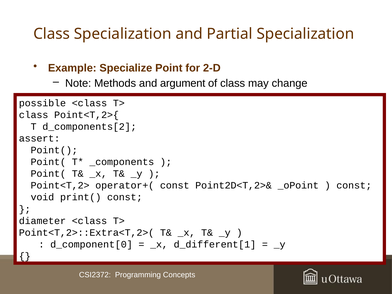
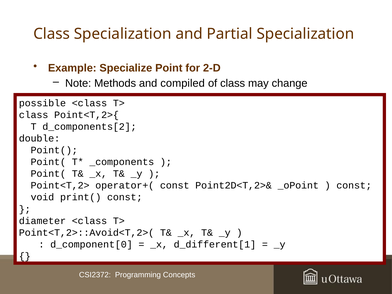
argument: argument -> compiled (183, 83)
assert: assert -> double (39, 138)
Point<T,2>::Extra<T,2>(: Point<T,2>::Extra<T,2>( -> Point<T,2>::Avoid<T,2>( (87, 233)
